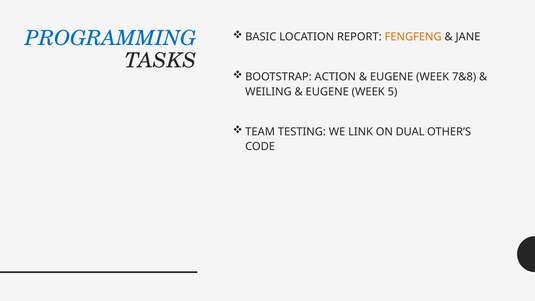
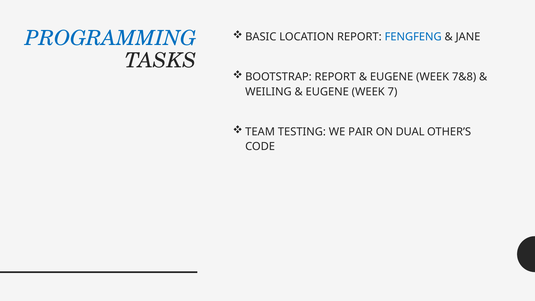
FENGFENG colour: orange -> blue (413, 37)
BOOTSTRAP ACTION: ACTION -> REPORT (335, 77)
5: 5 -> 7 (392, 92)
LINK: LINK -> PAIR (361, 132)
